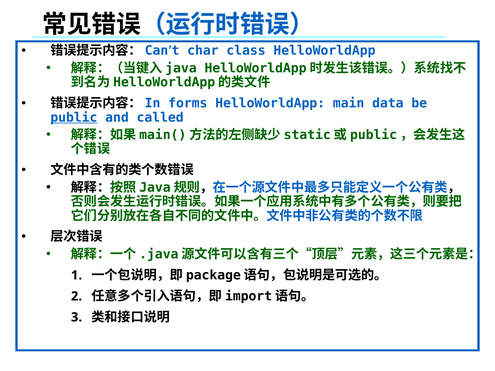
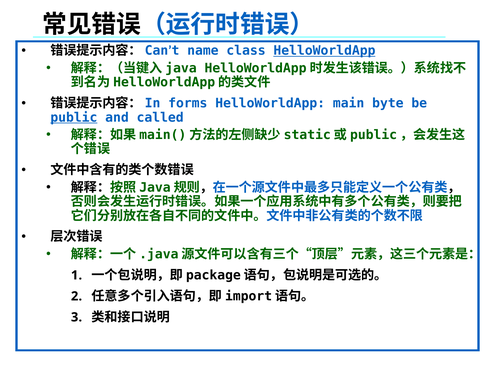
char: char -> name (203, 51)
HelloWorldApp underline: none -> present (324, 51)
data: data -> byte (388, 103)
